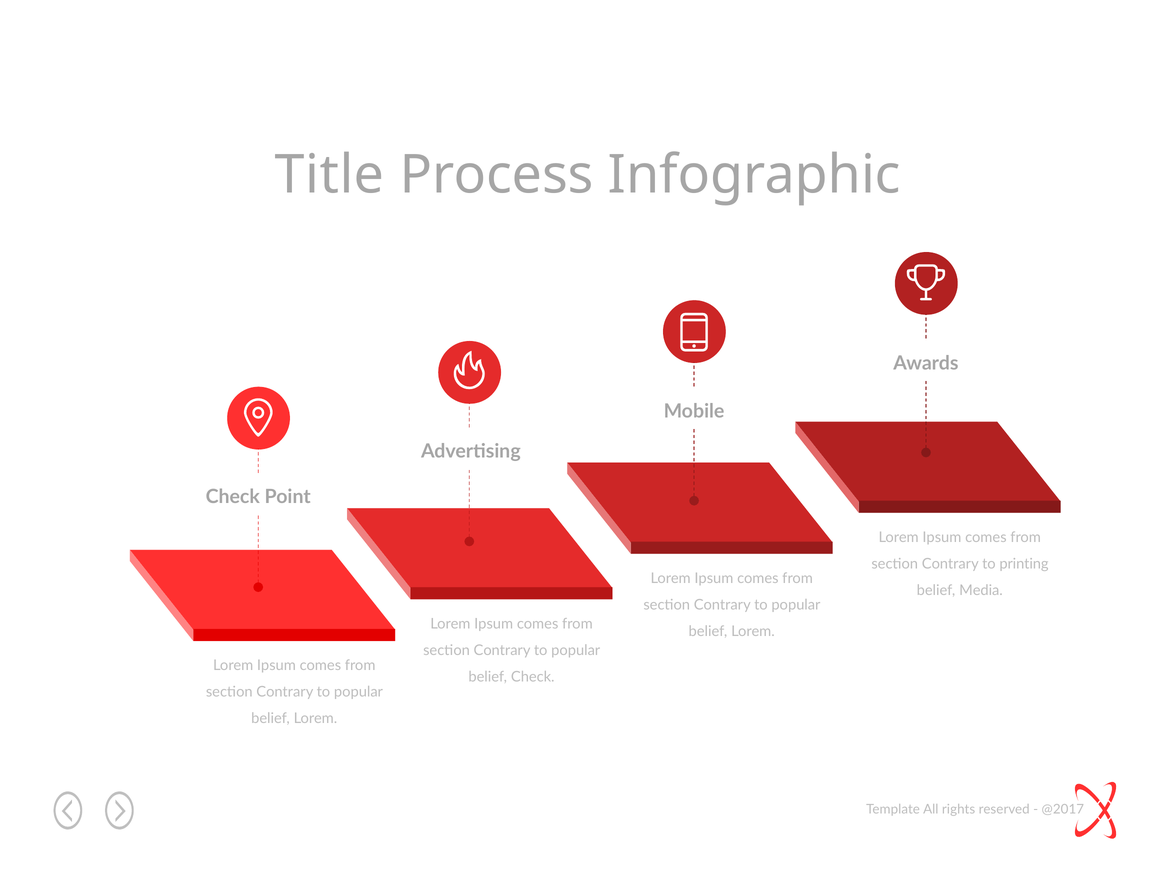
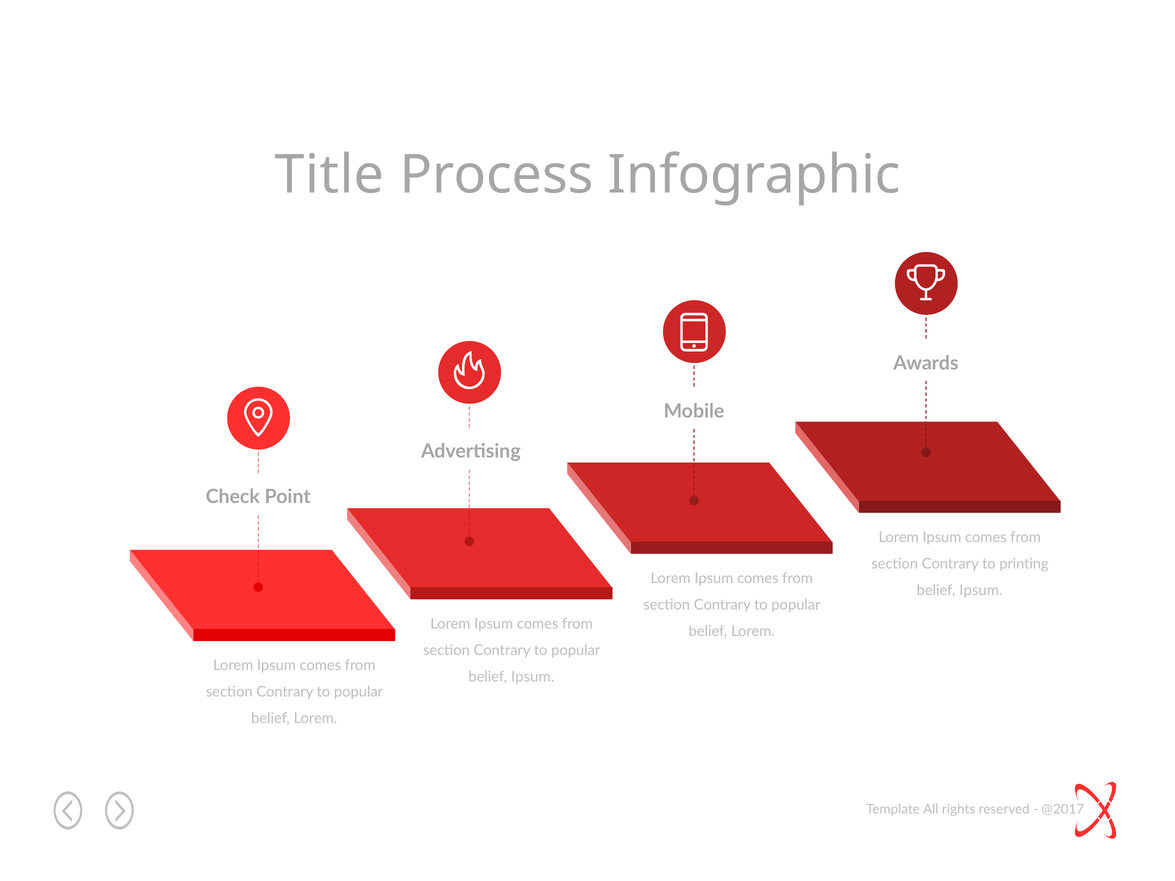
Media: Media -> Ipsum (981, 590)
Check: Check -> Ipsum (533, 677)
